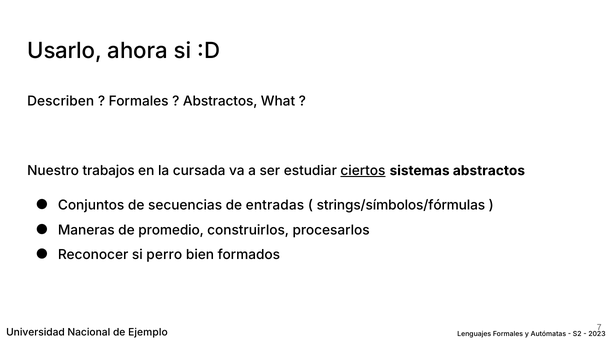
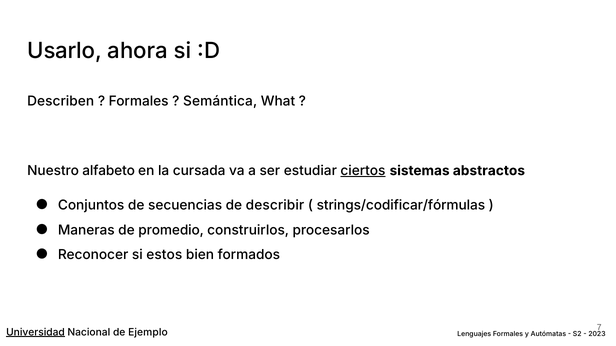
Abstractos: Abstractos -> Semántica (220, 101)
trabajos: trabajos -> alfabeto (109, 171)
entradas: entradas -> describir (275, 206)
strings/símbolos/fórmulas: strings/símbolos/fórmulas -> strings/codificar/fórmulas (401, 206)
perro: perro -> estos (164, 255)
Universidad underline: none -> present (35, 333)
